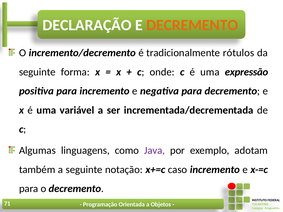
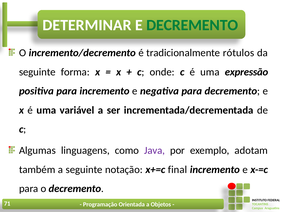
DECLARAÇÃO: DECLARAÇÃO -> DETERMINAR (87, 25)
DECREMENTO colour: orange -> green (192, 25)
caso: caso -> final (177, 170)
